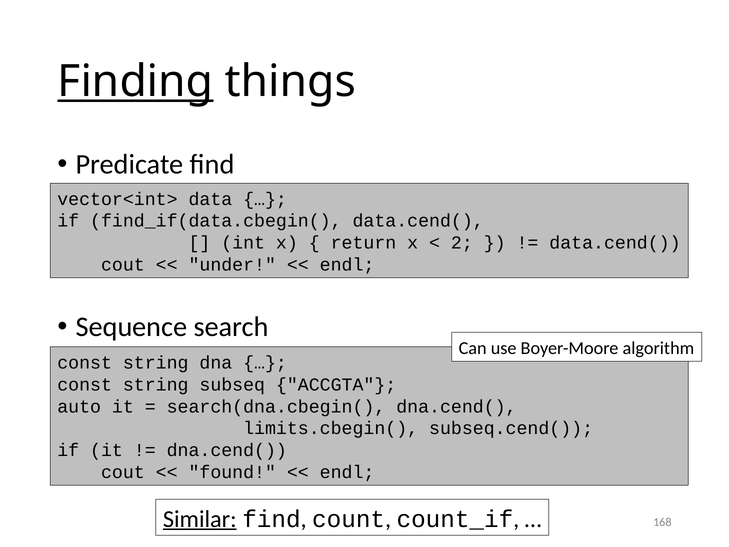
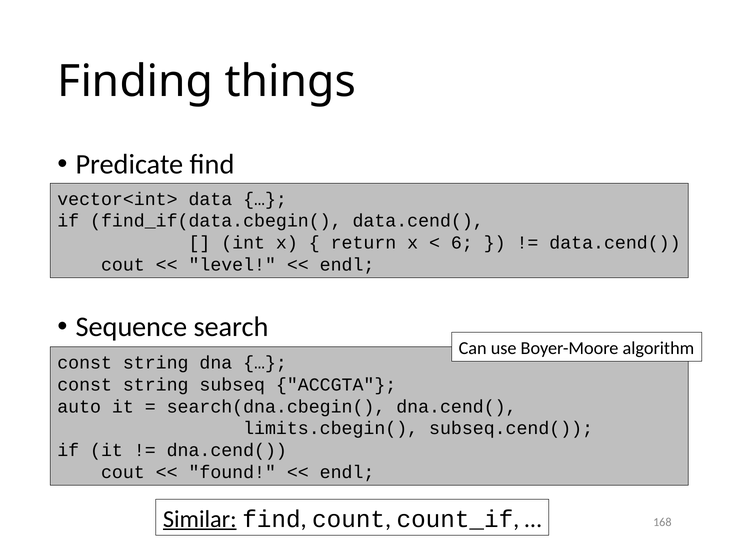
Finding underline: present -> none (135, 82)
2: 2 -> 6 (462, 243)
under: under -> level (232, 265)
